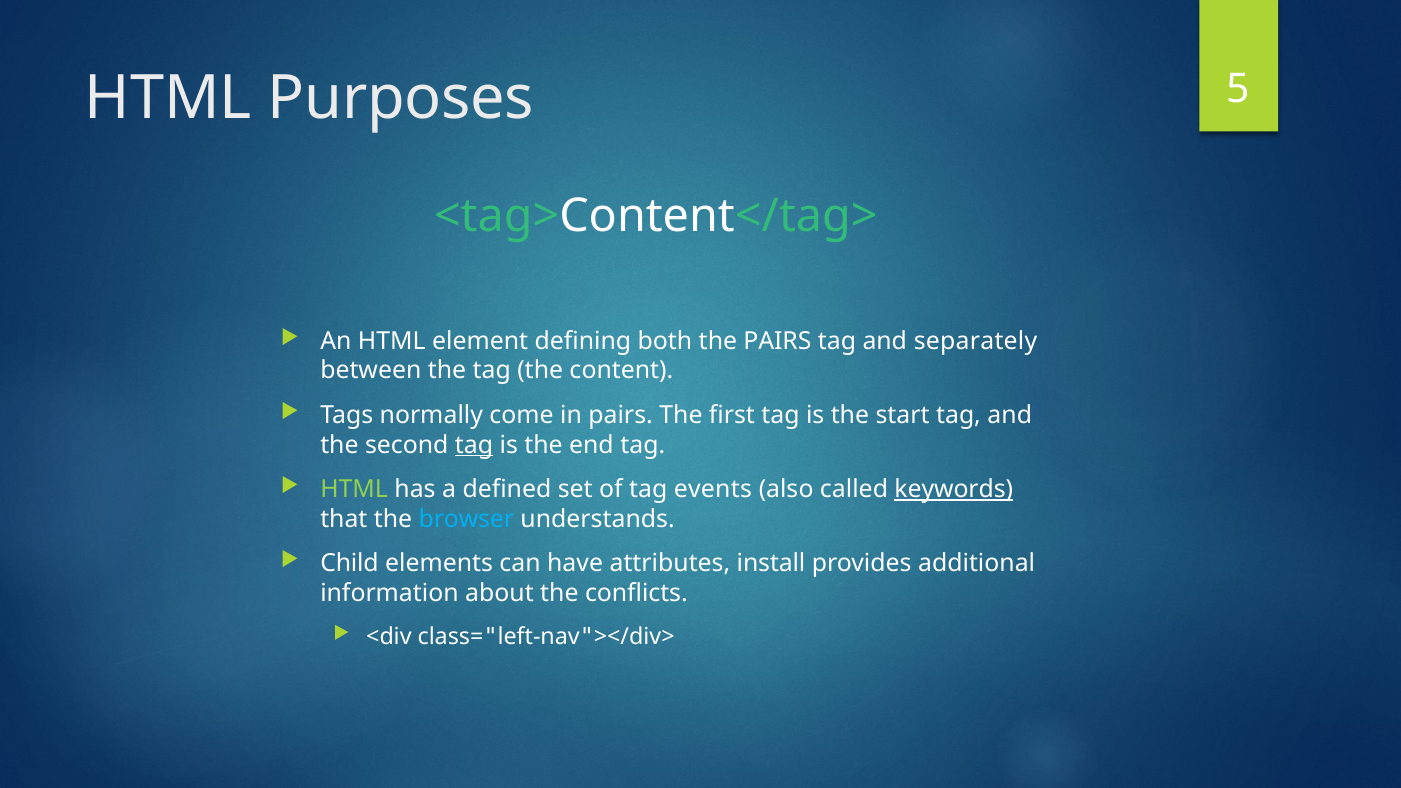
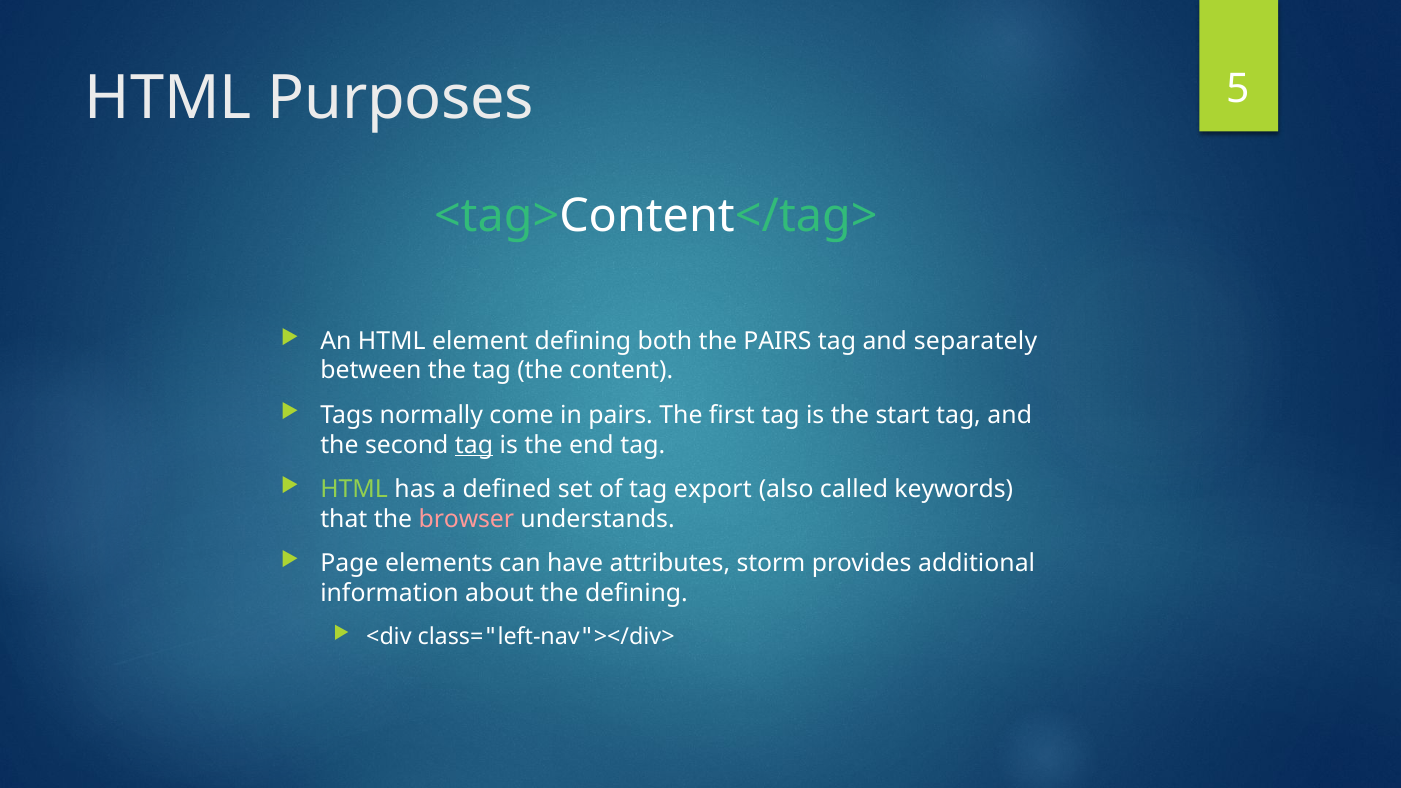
events: events -> export (713, 489)
keywords underline: present -> none (954, 489)
browser colour: light blue -> pink (466, 519)
Child: Child -> Page (349, 564)
install: install -> storm (771, 564)
the conflicts: conflicts -> defining (636, 593)
